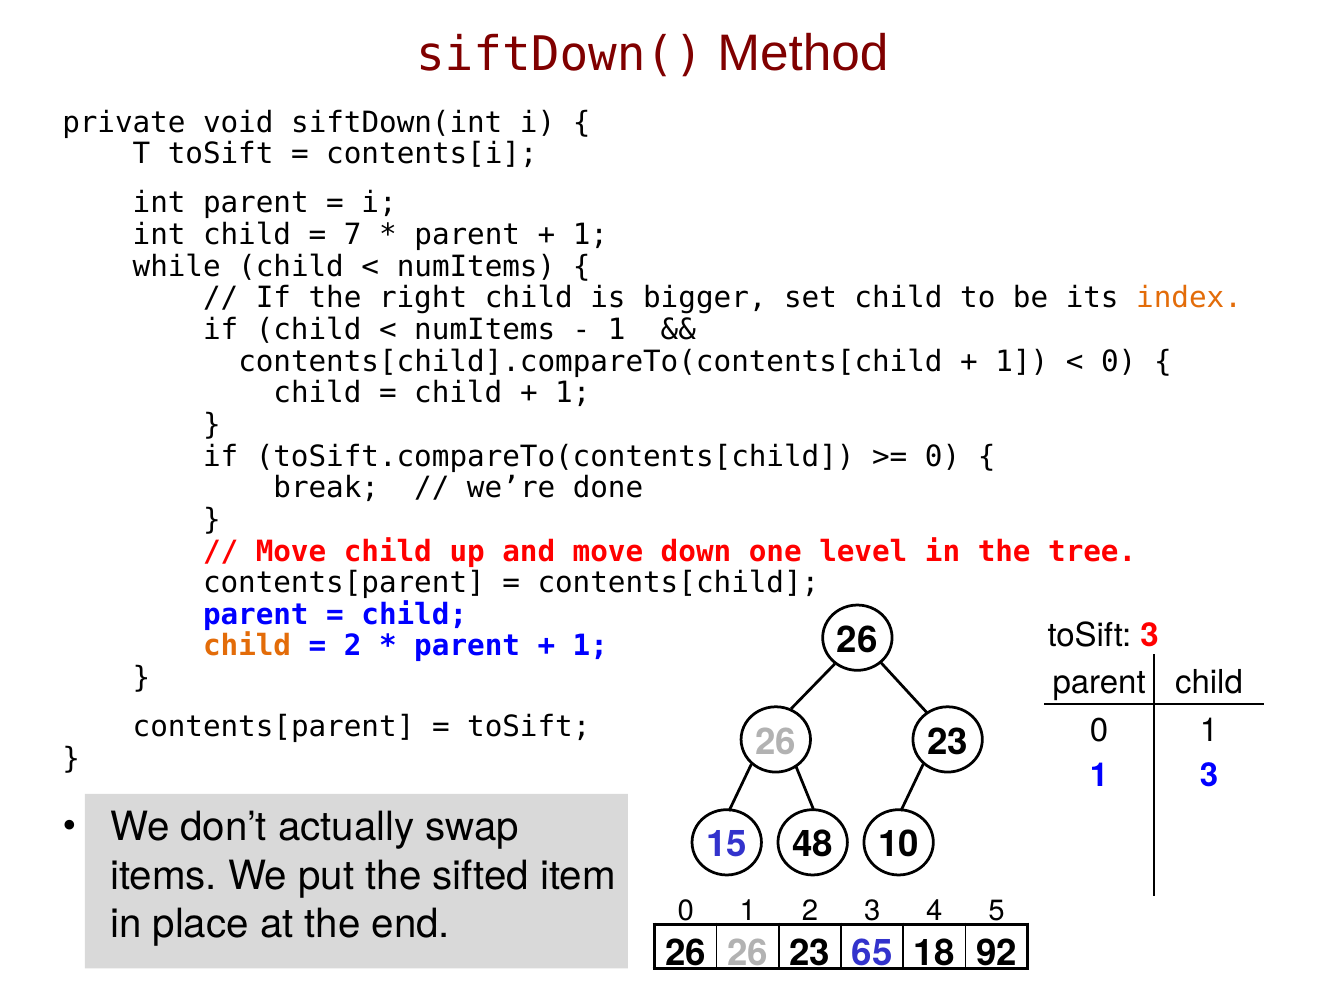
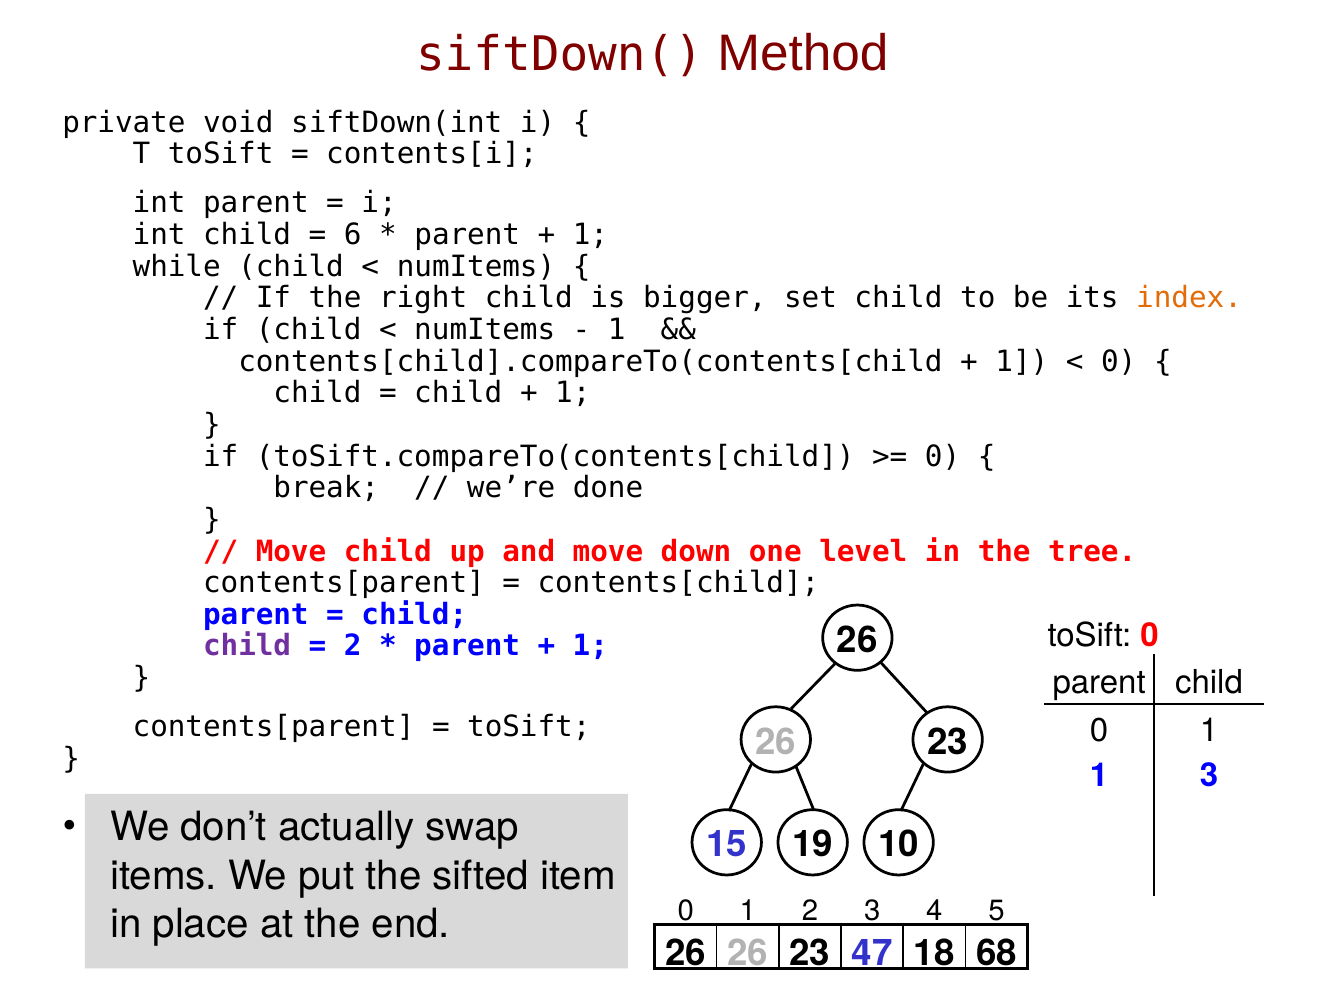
7: 7 -> 6 (353, 235)
toSift 3: 3 -> 0 (1150, 636)
child colour: orange -> purple (247, 646)
48: 48 -> 19 (813, 845)
65: 65 -> 47 (872, 954)
92: 92 -> 68 (996, 954)
